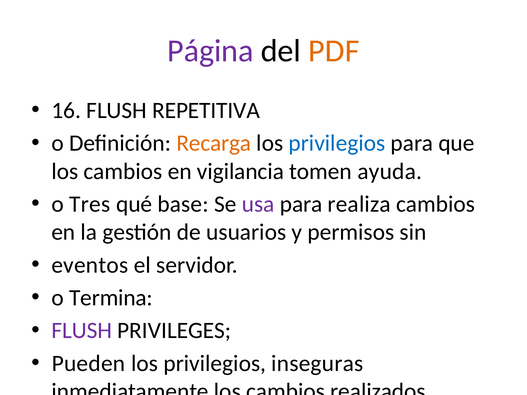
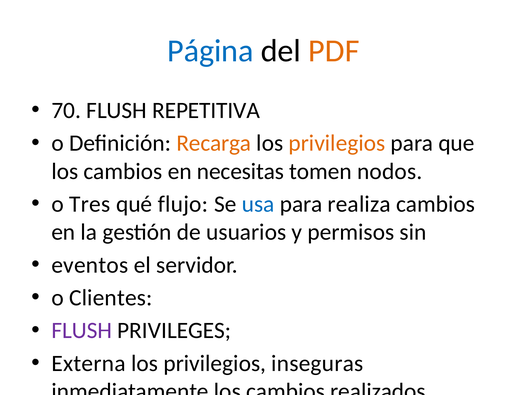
Página colour: purple -> blue (210, 51)
16: 16 -> 70 (66, 111)
privilegios colour: blue -> orange (337, 143)
vigilancia: vigilancia -> necesitas (241, 171)
ayuda: ayuda -> nodos (390, 171)
qué base: base -> flujo (183, 204)
usa colour: purple -> blue (258, 204)
Termina: Termina -> Clientes (111, 298)
Pueden: Pueden -> Externa (89, 364)
